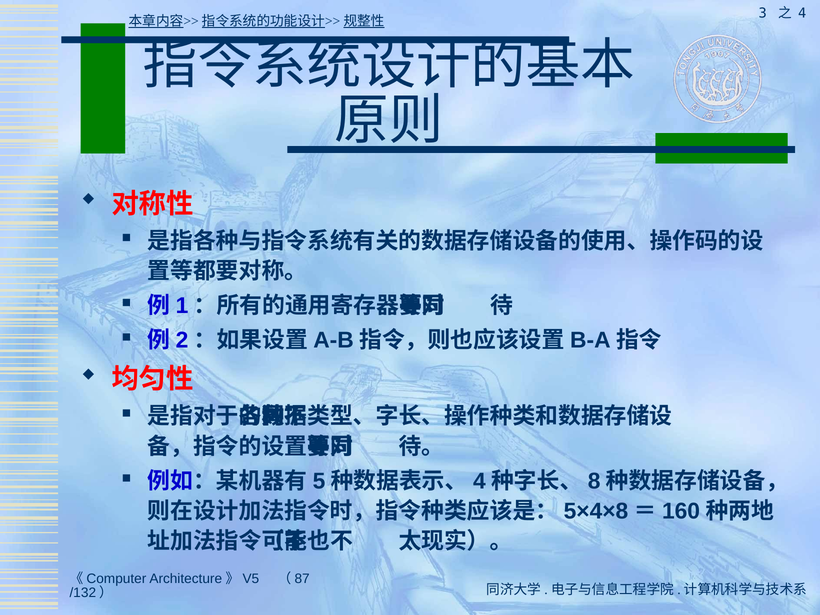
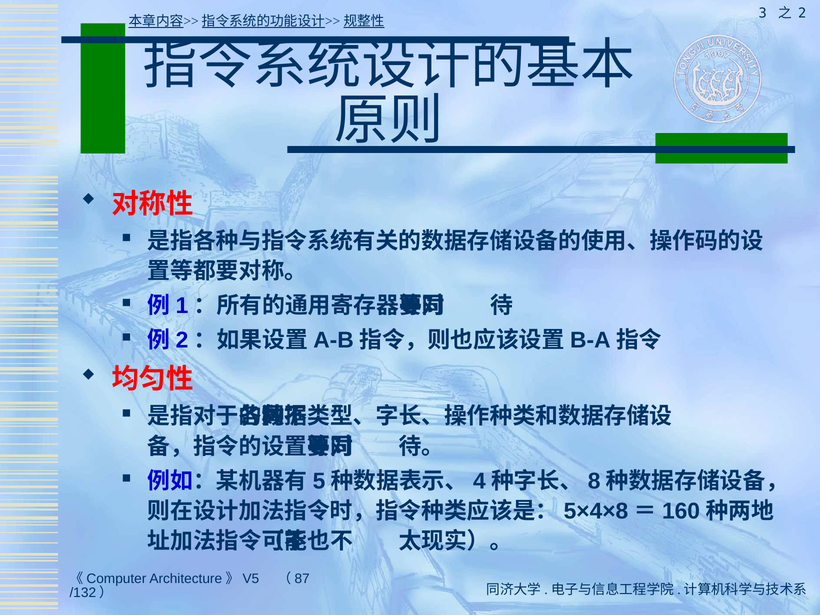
4: 4 -> 2 (802, 13)
